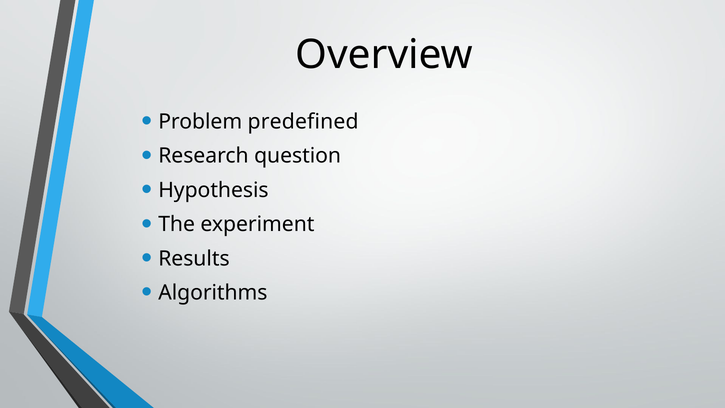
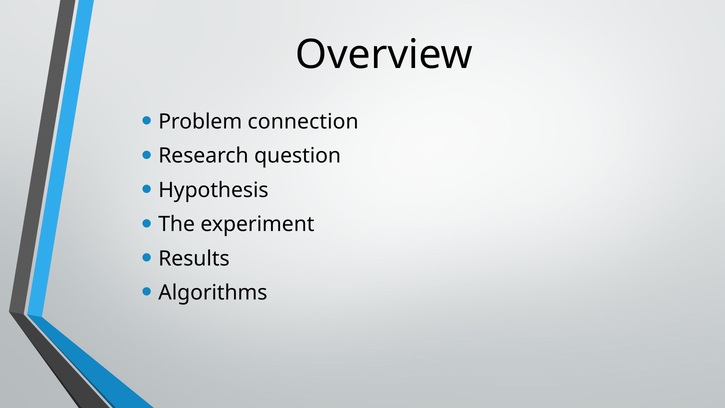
predefined: predefined -> connection (303, 122)
